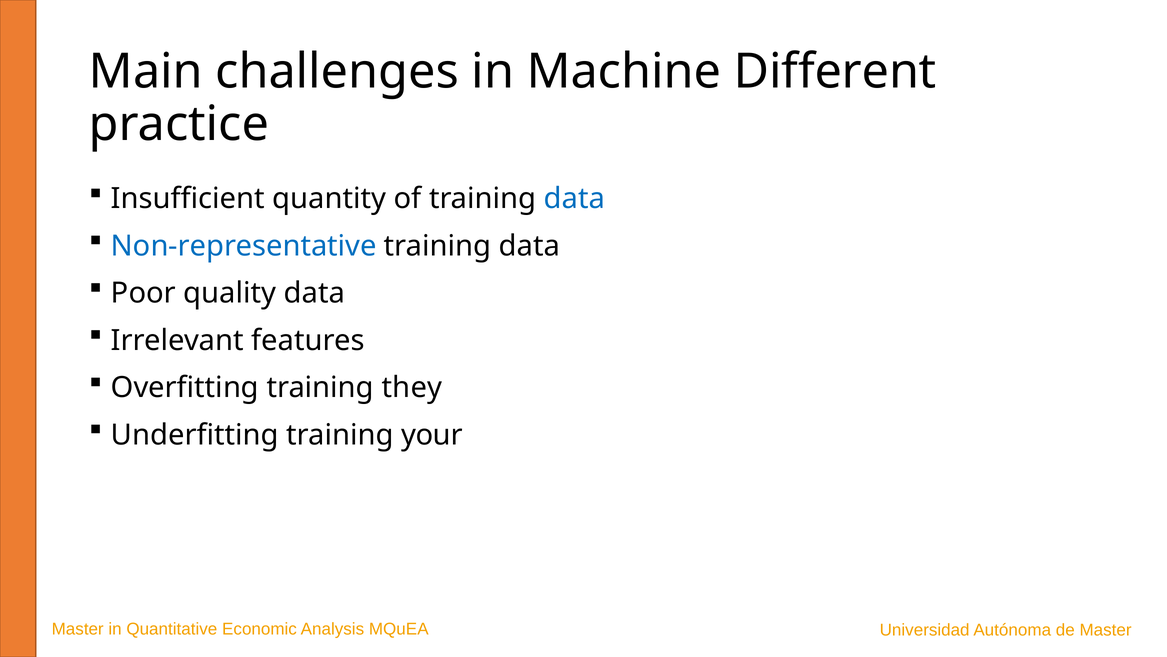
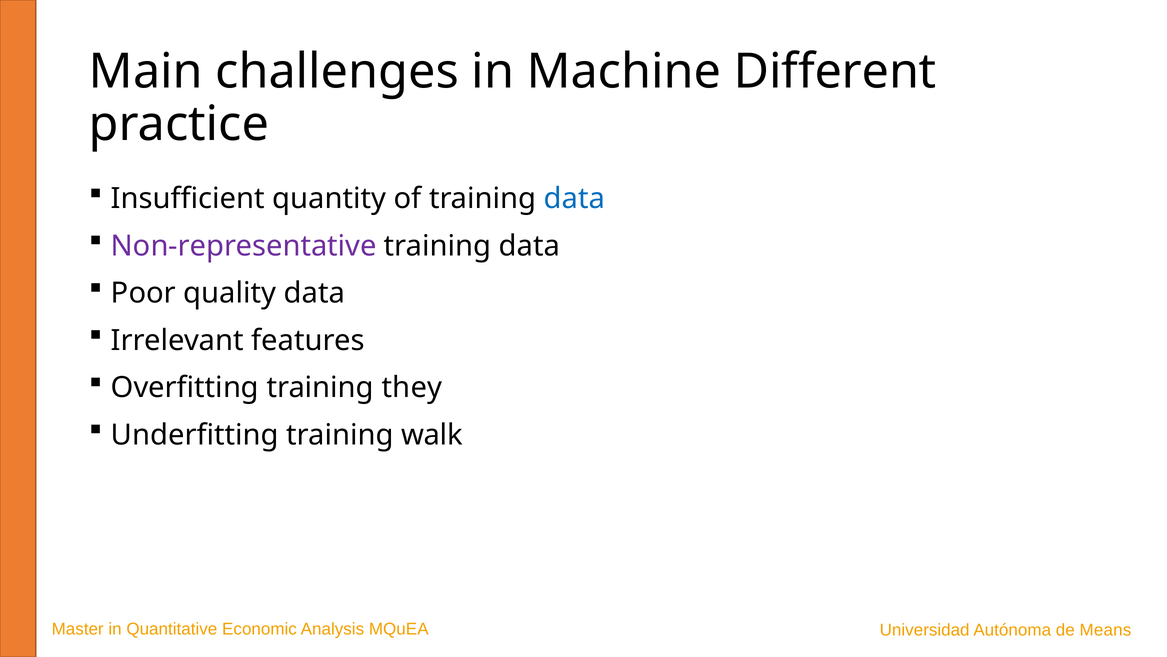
Non-representative colour: blue -> purple (244, 246)
your: your -> walk (432, 435)
de Master: Master -> Means (1105, 630)
